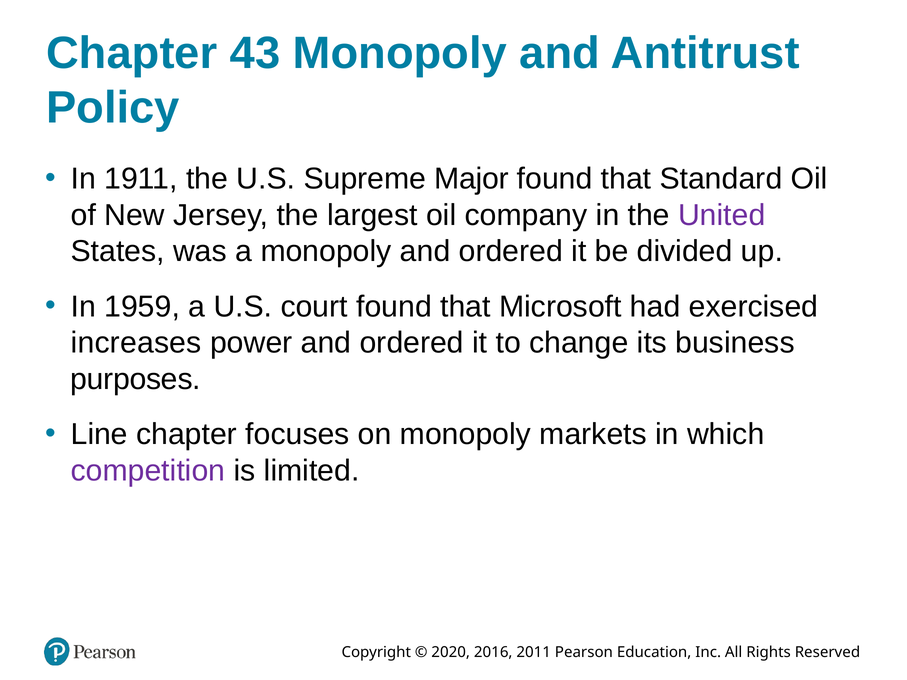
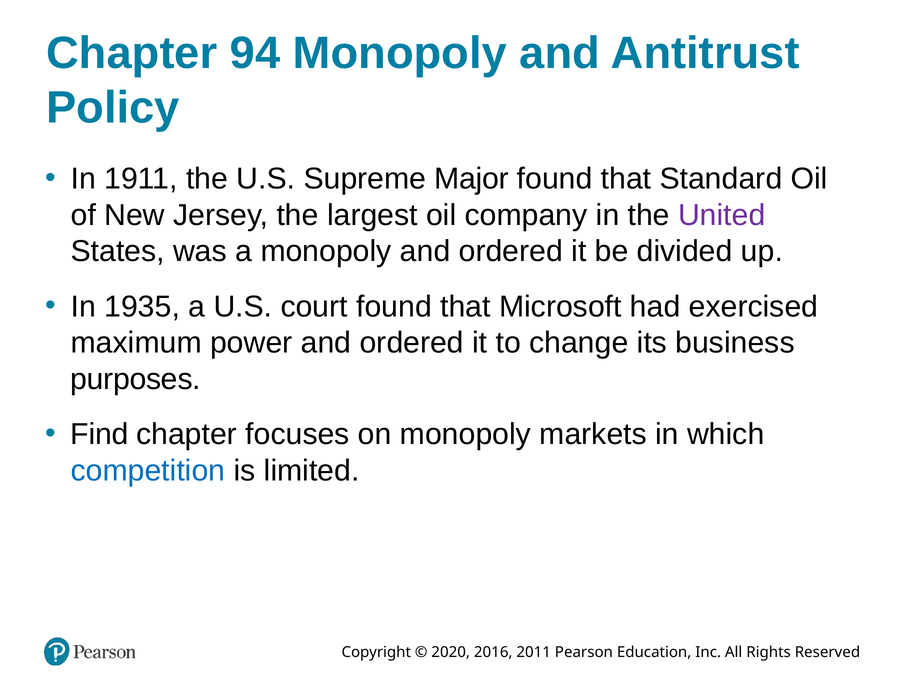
43: 43 -> 94 (255, 53)
1959: 1959 -> 1935 (142, 307)
increases: increases -> maximum (136, 343)
Line: Line -> Find (99, 434)
competition colour: purple -> blue (148, 471)
